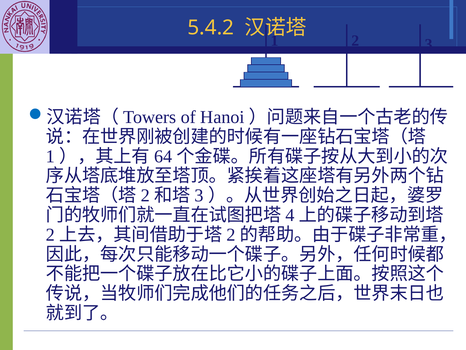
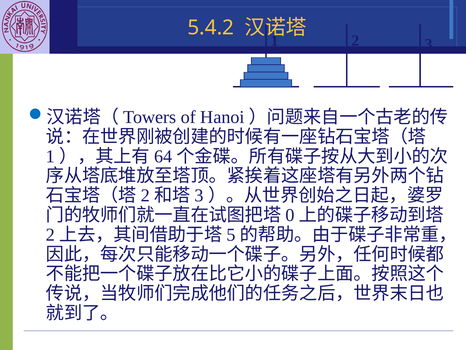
4: 4 -> 0 (290, 215)
2: 2 -> 5 (231, 234)
